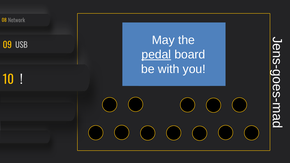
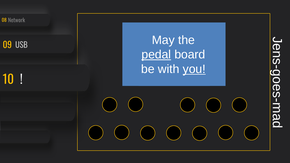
you underline: none -> present (194, 69)
